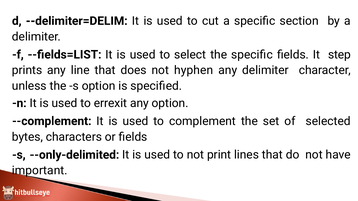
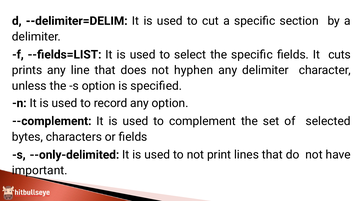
step: step -> cuts (340, 55)
errexit: errexit -> record (111, 103)
